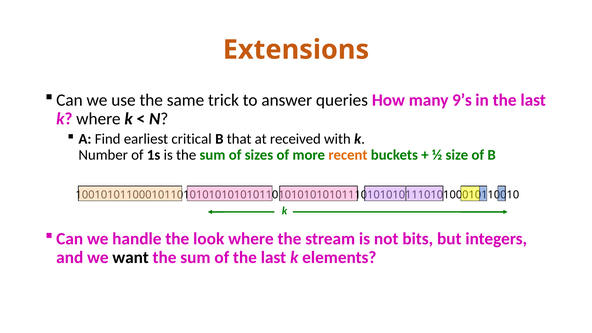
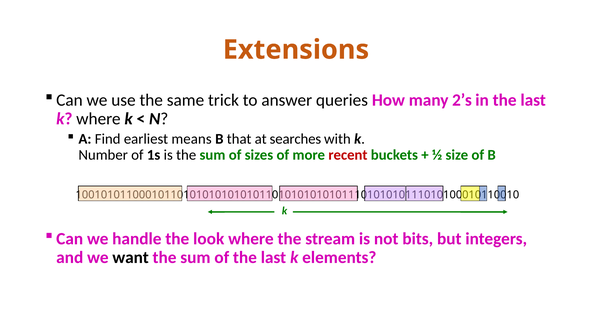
9’s: 9’s -> 2’s (462, 100)
critical: critical -> means (192, 139)
received: received -> searches (295, 139)
recent colour: orange -> red (348, 155)
